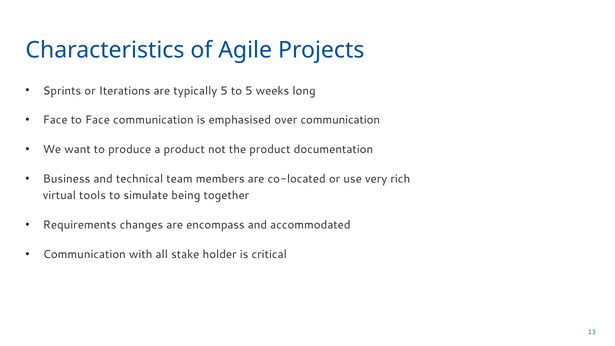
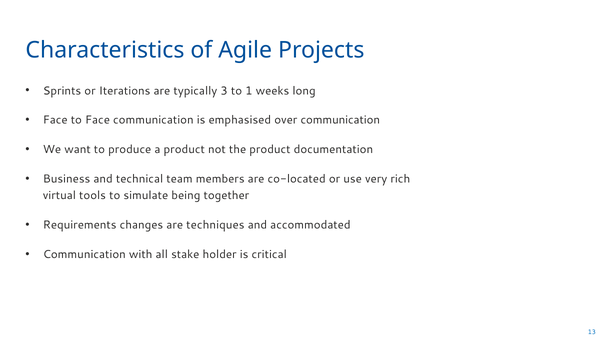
typically 5: 5 -> 3 (224, 91)
to 5: 5 -> 1 (249, 91)
encompass: encompass -> techniques (215, 225)
